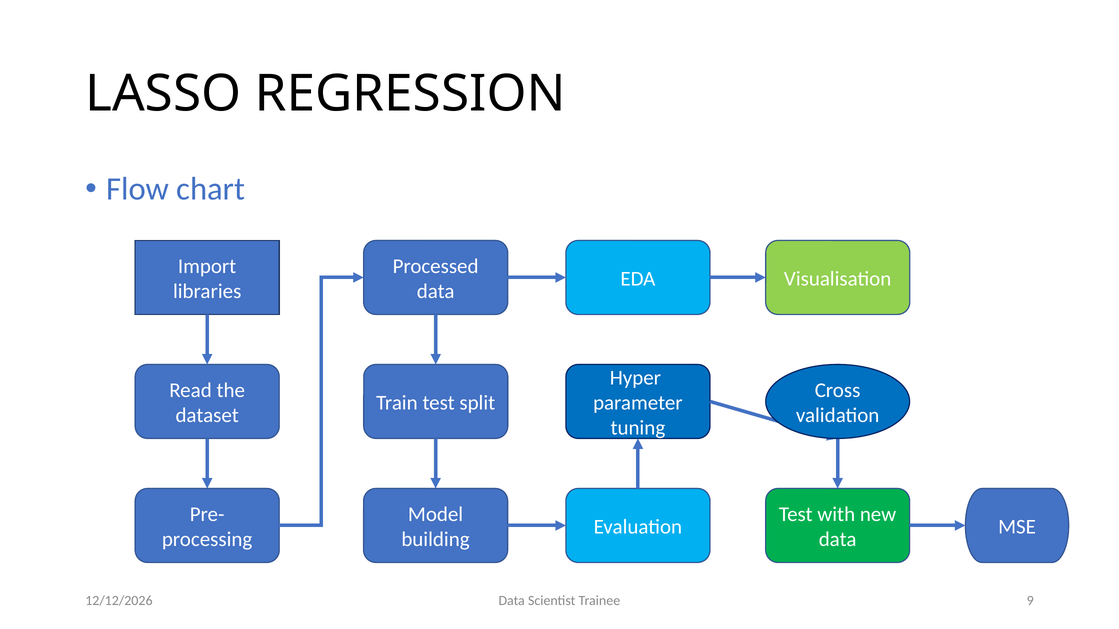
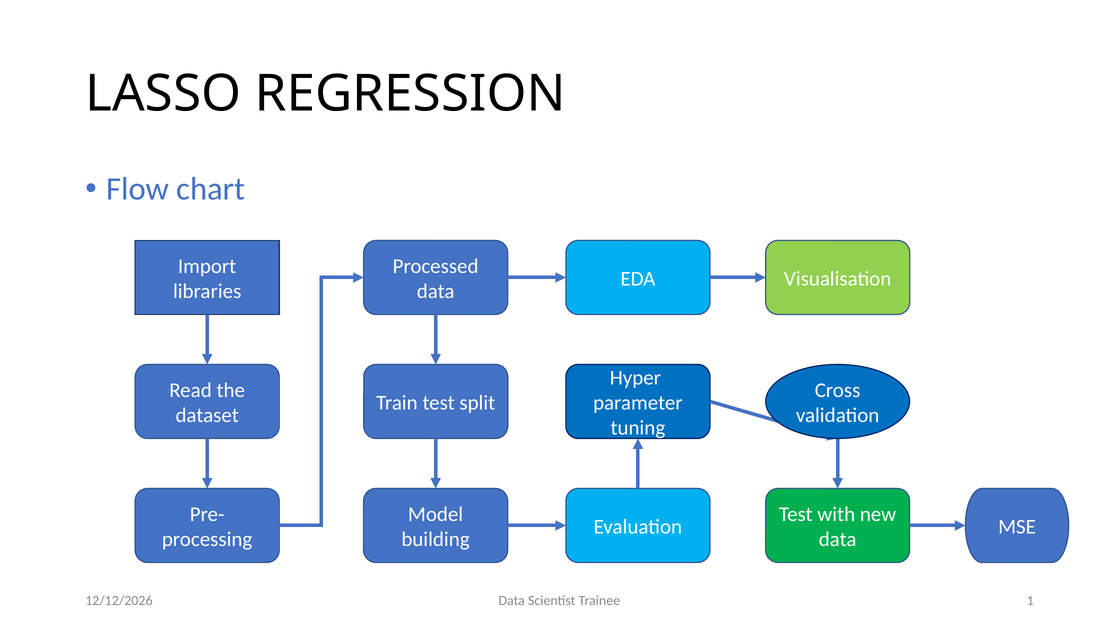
9: 9 -> 1 (1030, 601)
